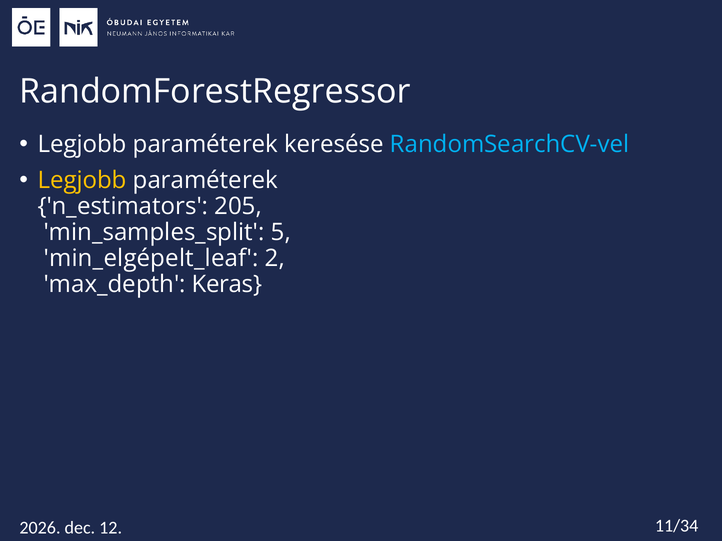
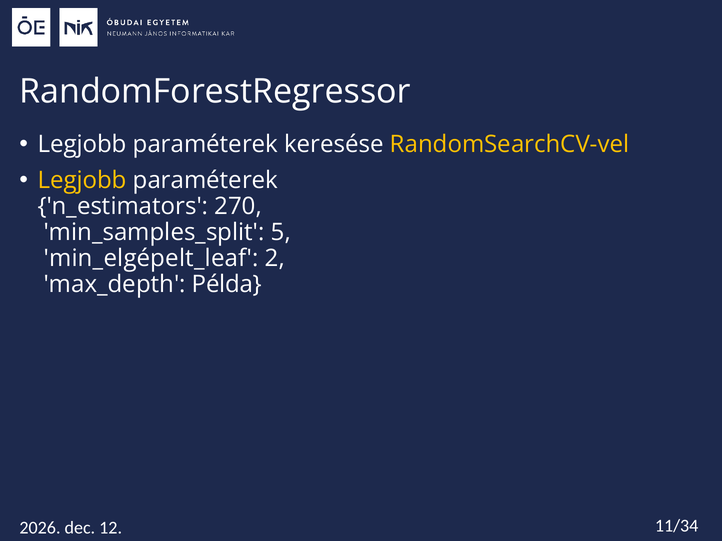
RandomSearchCV-vel colour: light blue -> yellow (510, 144)
205: 205 -> 270 (238, 206)
Keras: Keras -> Példa (227, 284)
